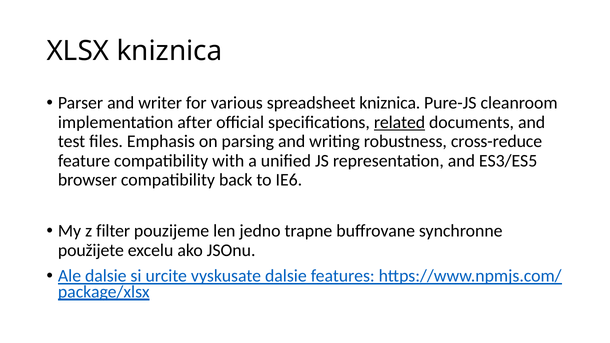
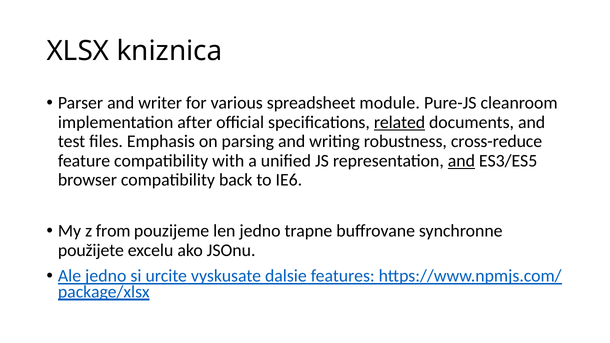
spreadsheet kniznica: kniznica -> module (390, 103)
and underline: none -> present (461, 161)
filter: filter -> from (113, 231)
Ale dalsie: dalsie -> jedno (106, 276)
